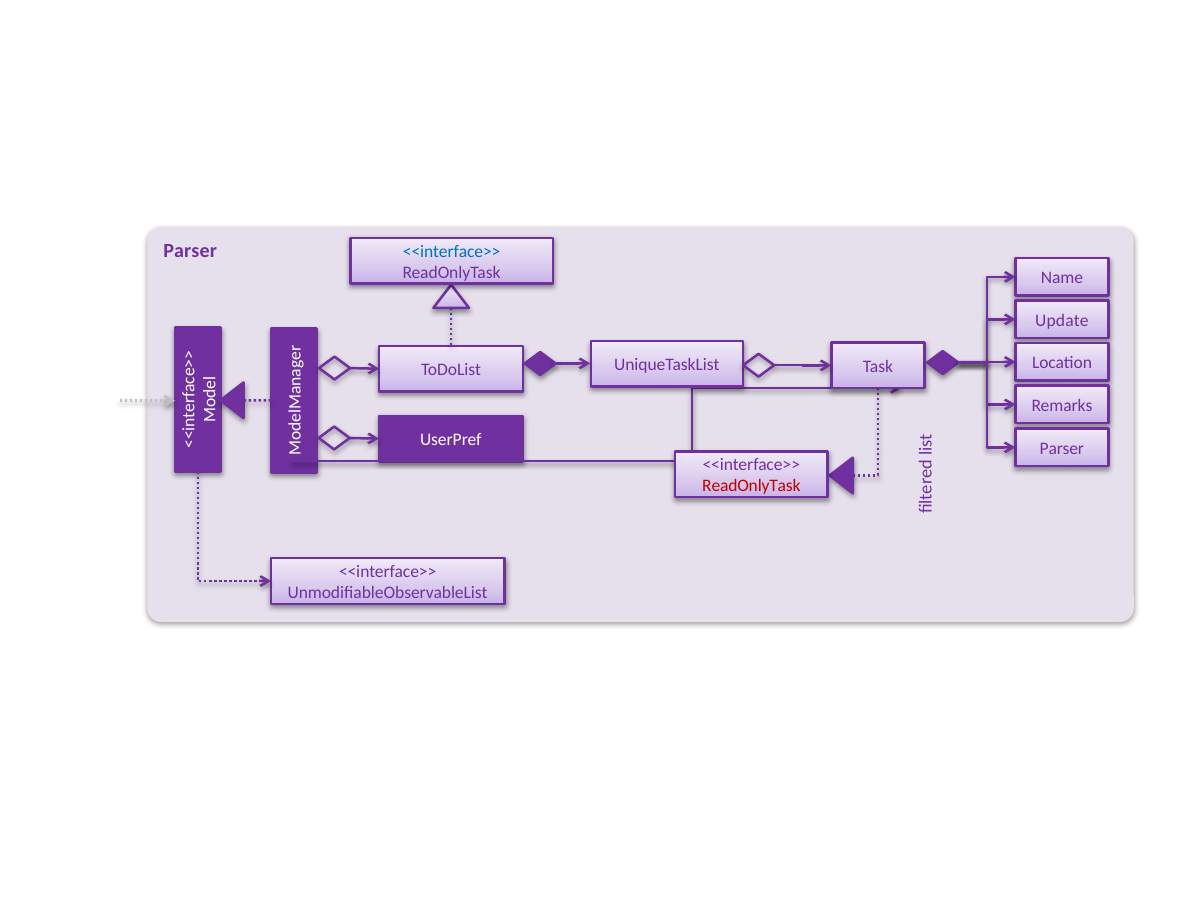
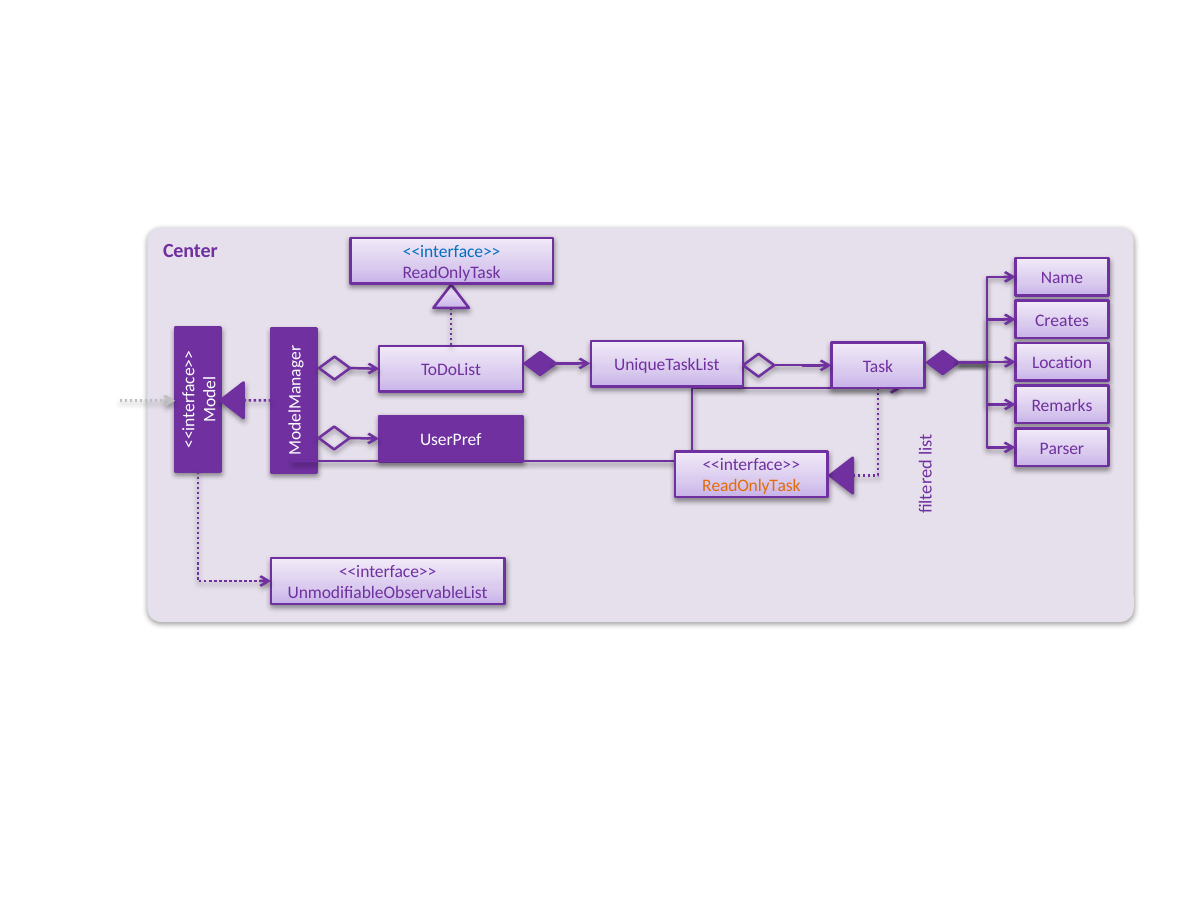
Parser: Parser -> Center (190, 251)
Update: Update -> Creates (1062, 321)
ReadOnlyTask colour: red -> orange (751, 486)
